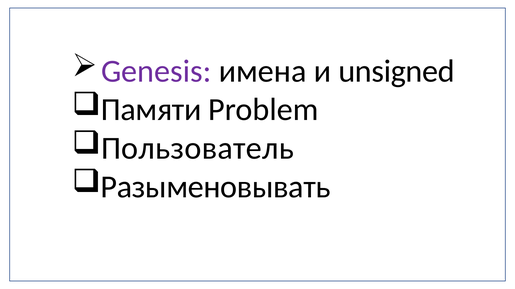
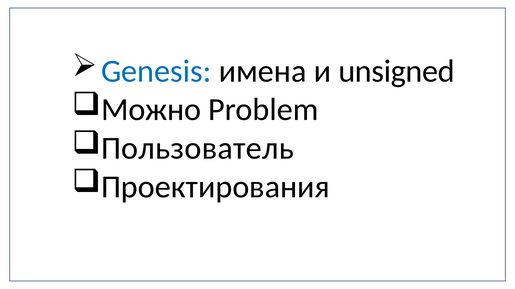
Genesis colour: purple -> blue (156, 71)
Памяти: Памяти -> Можно (151, 110)
Разыменовывать: Разыменовывать -> Проектирования (215, 187)
